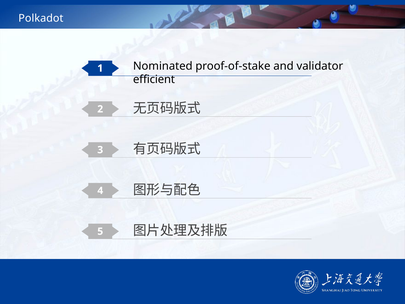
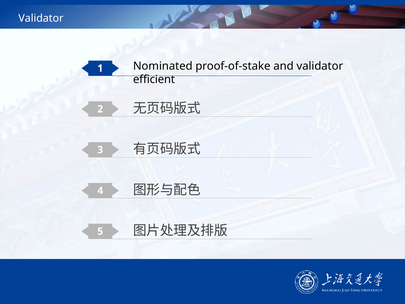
Polkadot: Polkadot -> Validator (41, 18)
